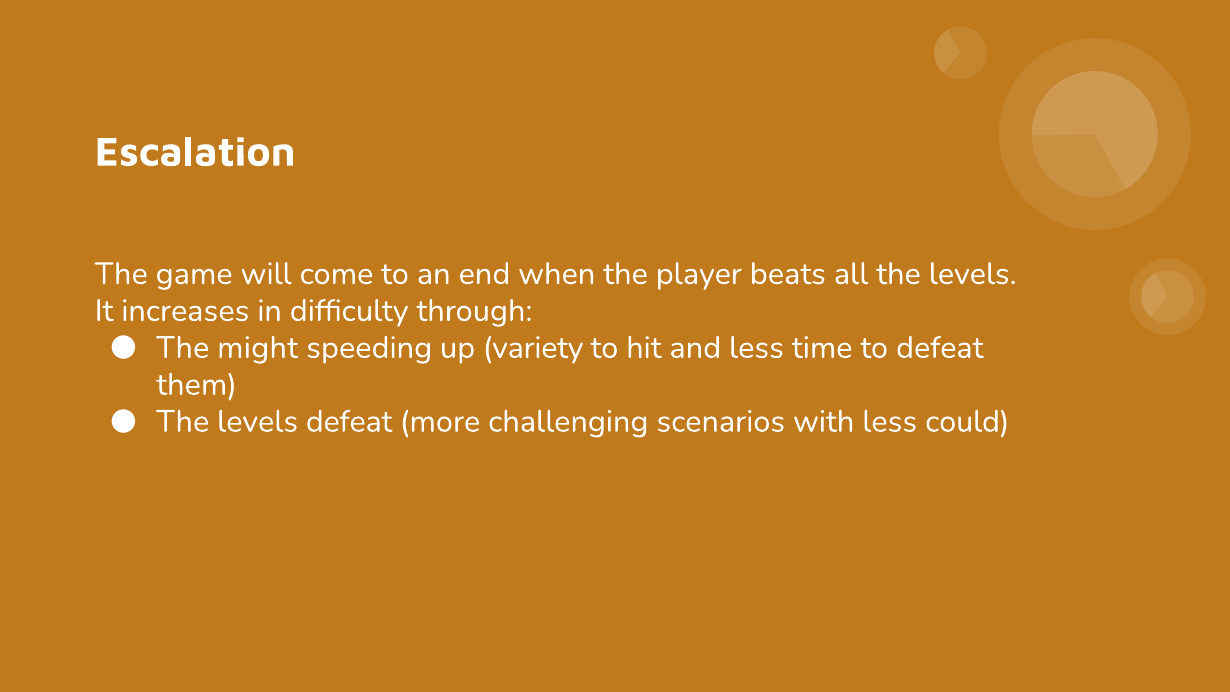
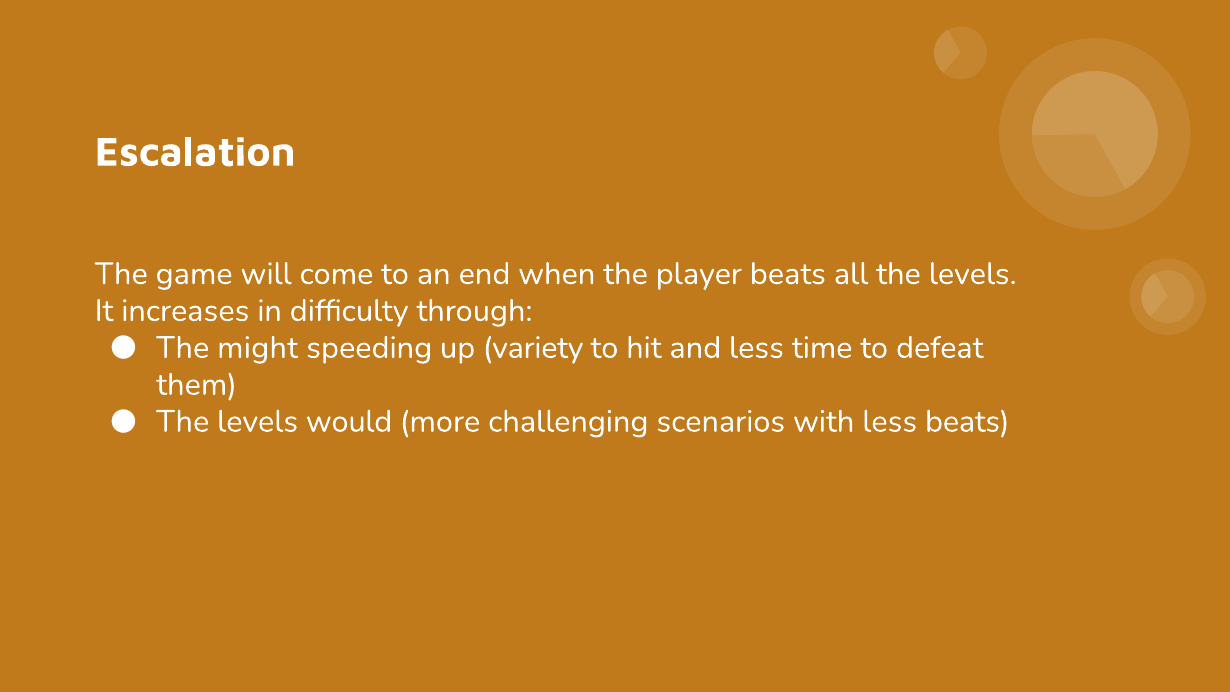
levels defeat: defeat -> would (349, 421)
less could: could -> beats (967, 421)
